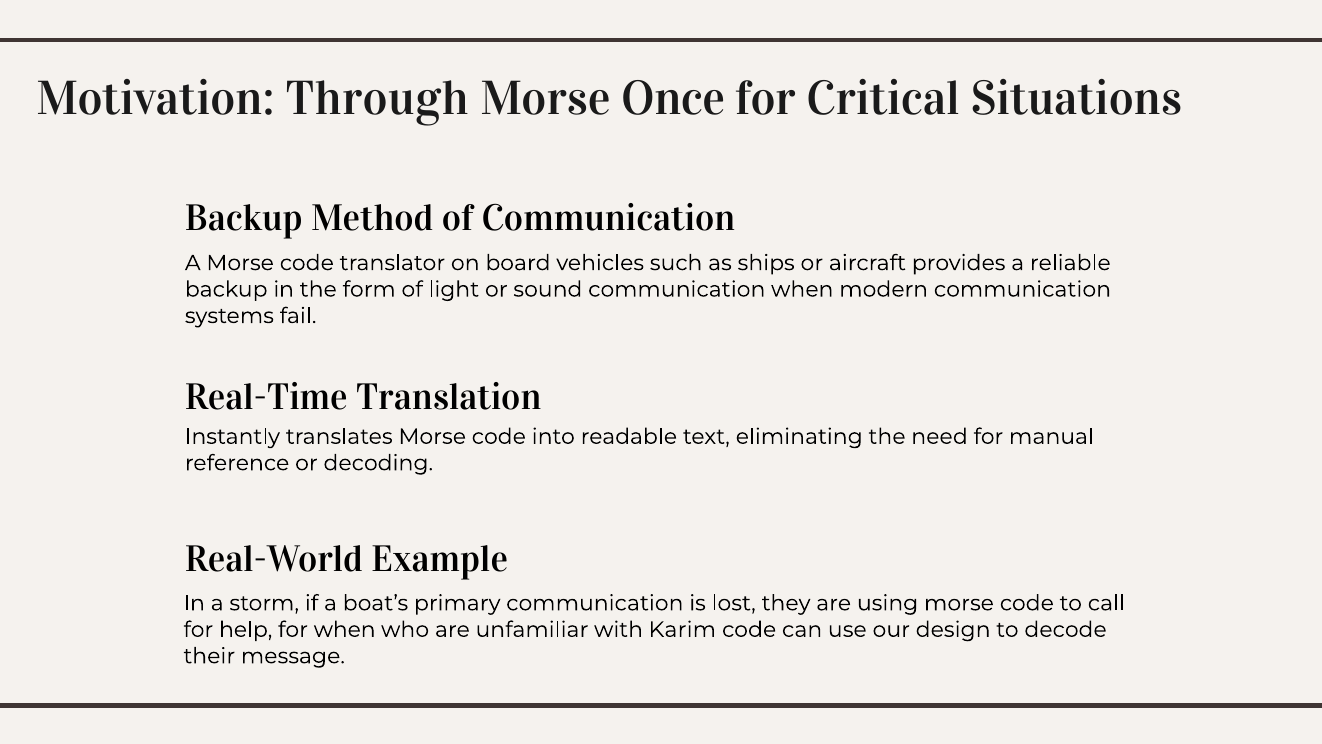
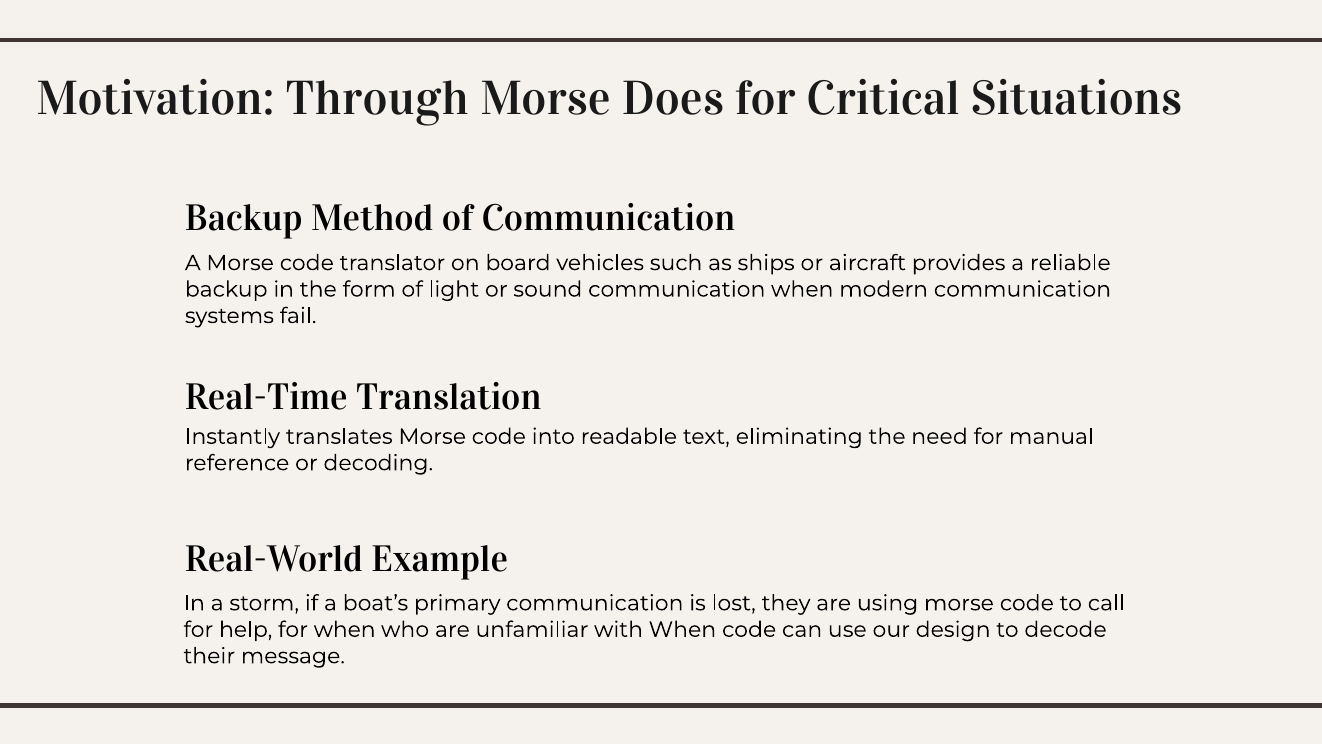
Once: Once -> Does (673, 99)
with Karim: Karim -> When (682, 629)
